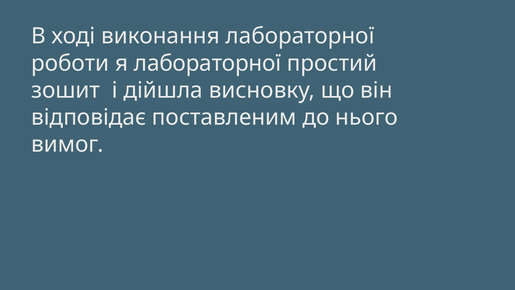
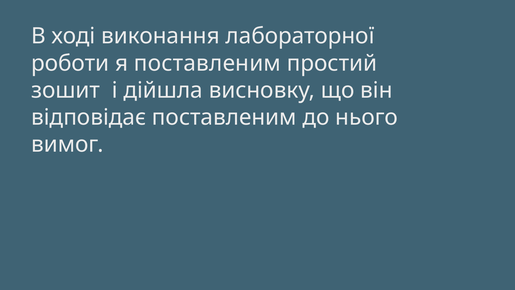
я лабораторної: лабораторної -> поставленим (207, 63)
